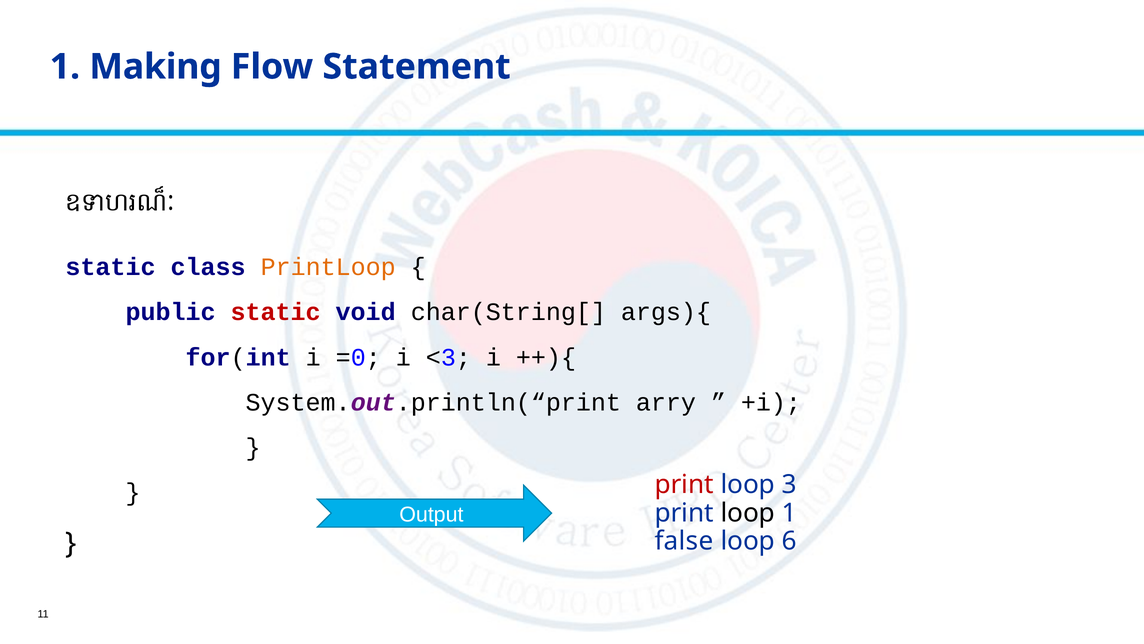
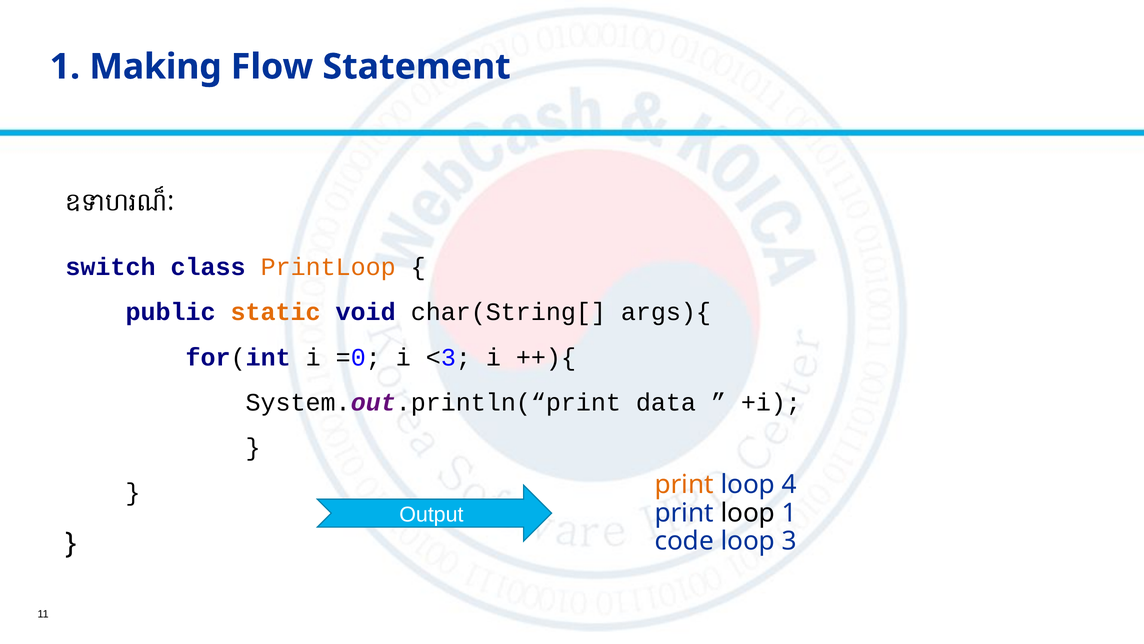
static: static -> switch (110, 267)
static colour: red -> orange (276, 312)
arry: arry -> data (666, 402)
print colour: red -> orange (684, 484)
3: 3 -> 4 (789, 484)
false: false -> code (684, 541)
6: 6 -> 3 (789, 541)
